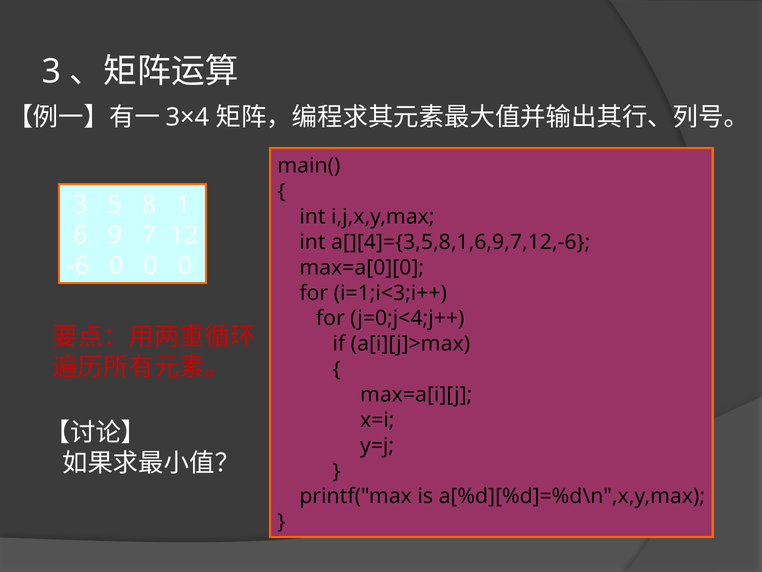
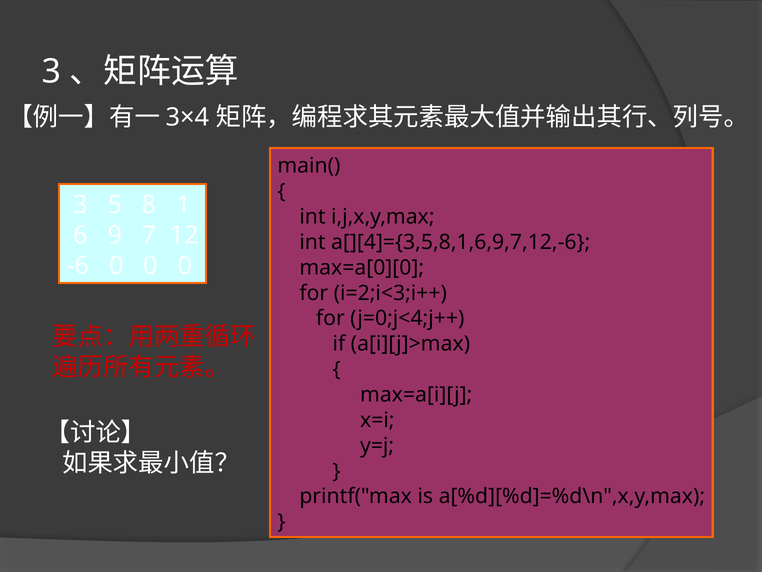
i=1;i<3;i++: i=1;i<3;i++ -> i=2;i<3;i++ (390, 293)
